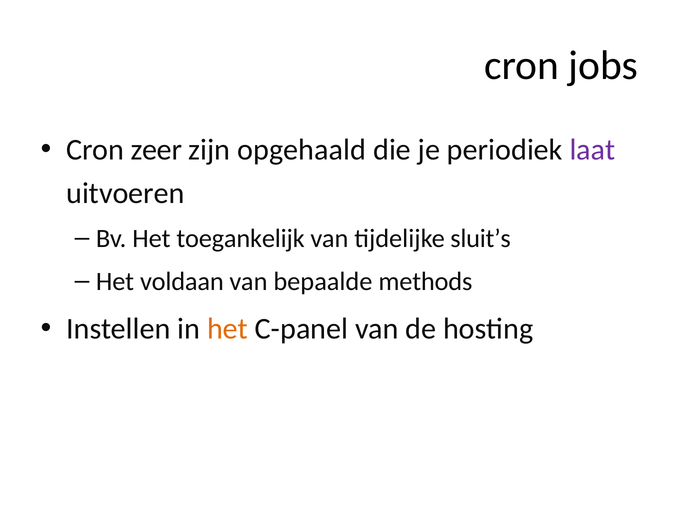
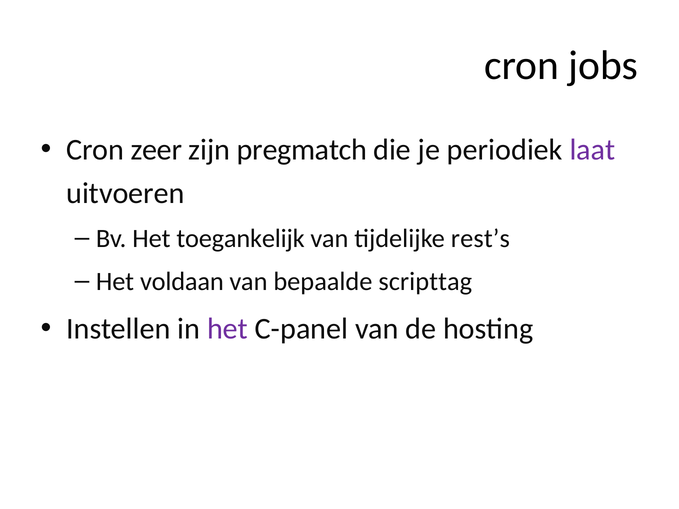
opgehaald: opgehaald -> pregmatch (302, 150)
sluit’s: sluit’s -> rest’s (480, 238)
methods: methods -> scripttag (425, 282)
het colour: orange -> purple (228, 329)
